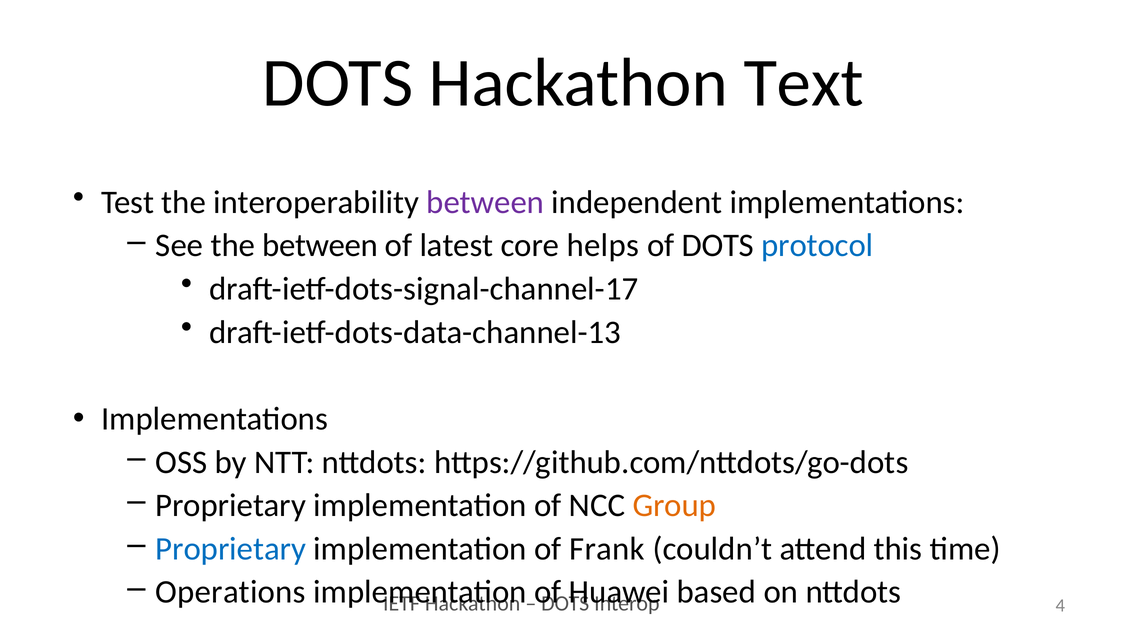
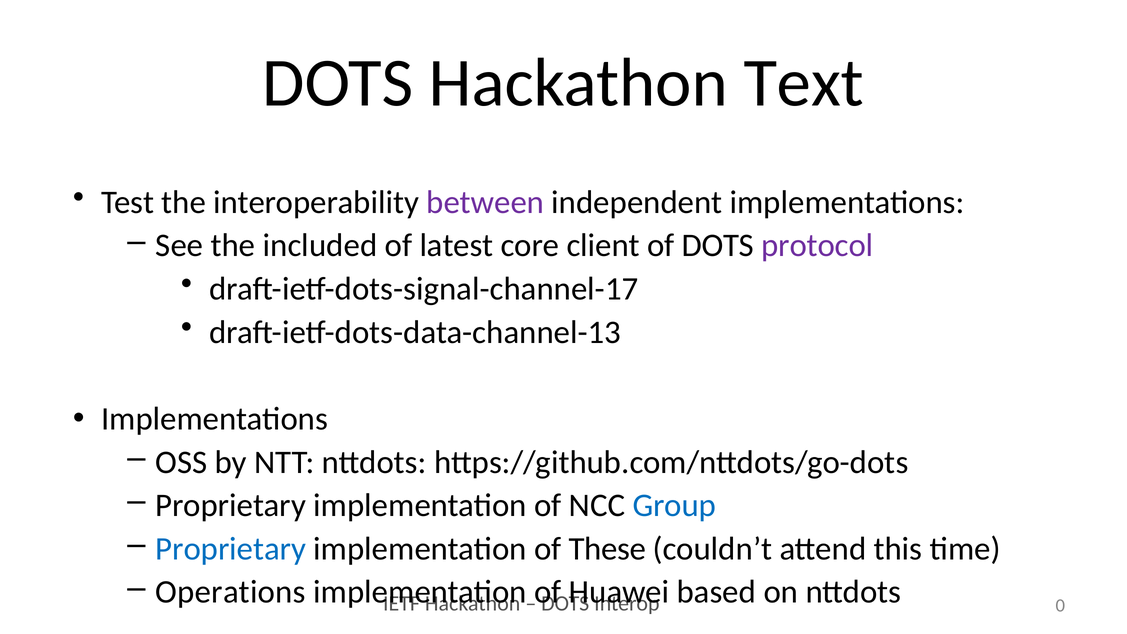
the between: between -> included (320, 246)
helps: helps -> client (603, 246)
protocol colour: blue -> purple (817, 246)
Group colour: orange -> blue (674, 505)
Frank: Frank -> These (607, 549)
4: 4 -> 0 (1060, 606)
